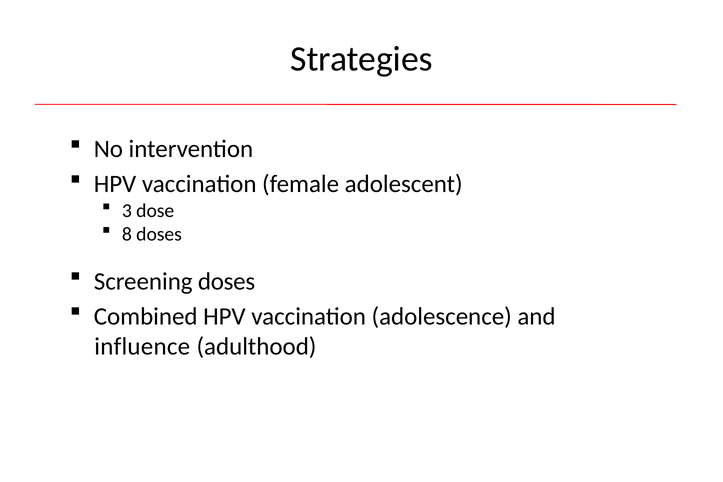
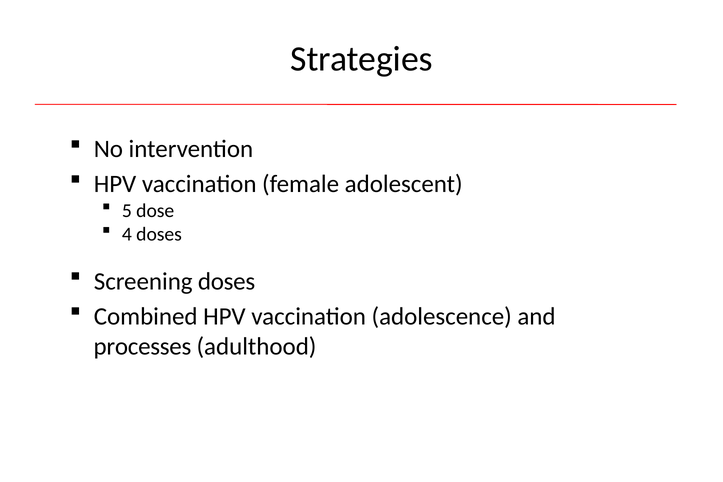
3: 3 -> 5 (127, 211)
8: 8 -> 4 (127, 234)
influence: influence -> processes (142, 346)
